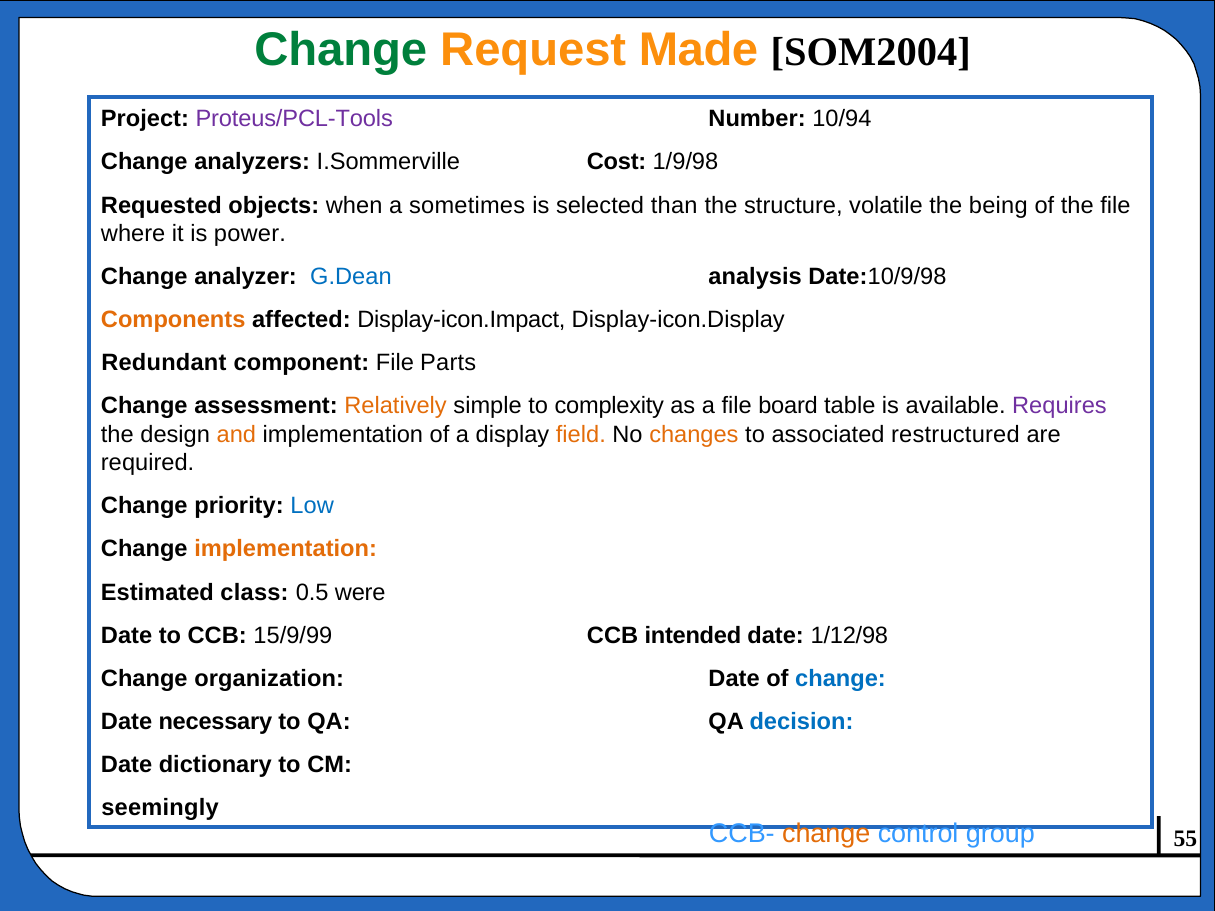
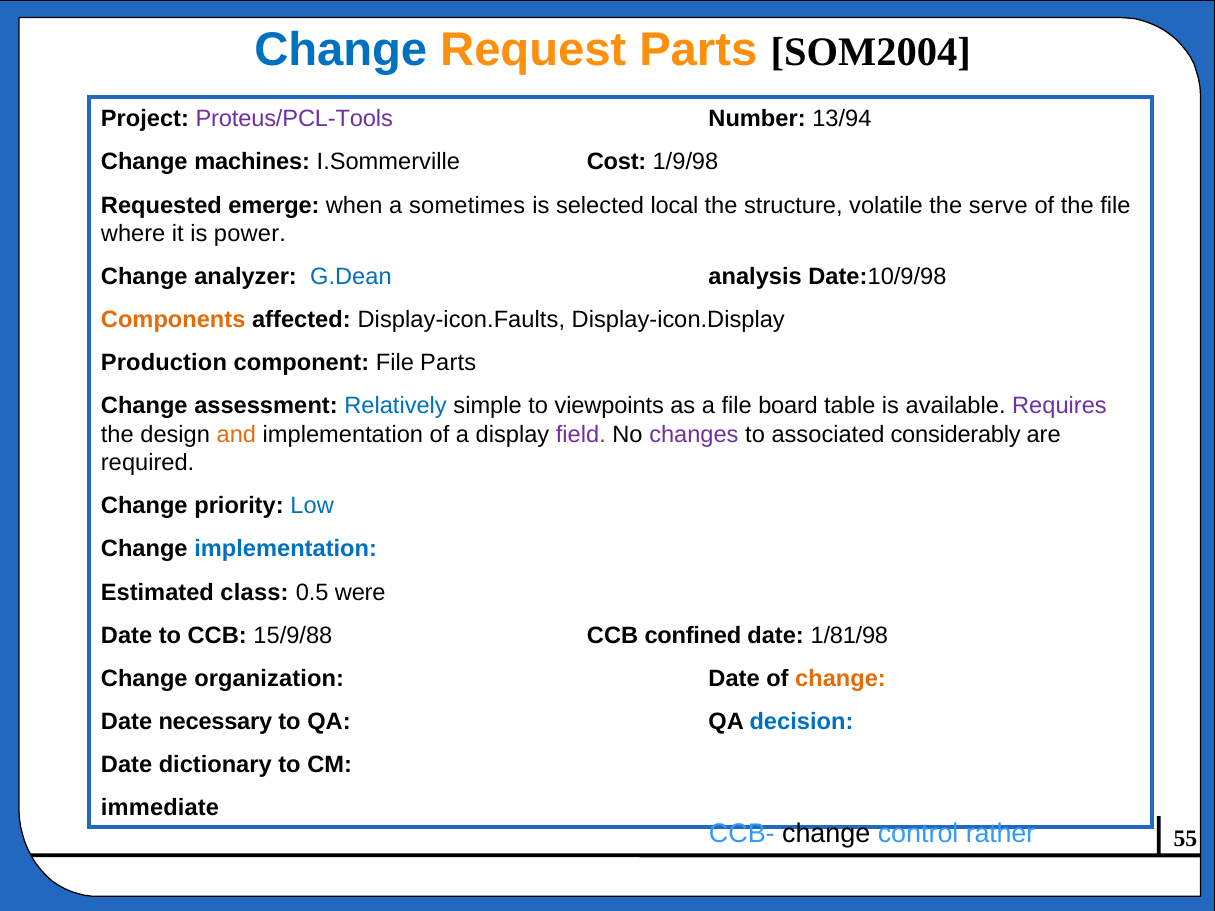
Change colour: green -> blue (341, 50)
Request Made: Made -> Parts (698, 50)
10/94: 10/94 -> 13/94 (842, 119)
analyzers: analyzers -> machines (252, 162)
objects: objects -> emerge (274, 205)
than: than -> local (675, 205)
being: being -> serve (998, 205)
Display-icon.Impact: Display-icon.Impact -> Display-icon.Faults (461, 320)
Redundant: Redundant -> Production (164, 363)
Relatively colour: orange -> blue (396, 406)
complexity: complexity -> viewpoints (609, 406)
field colour: orange -> purple (581, 435)
changes colour: orange -> purple (694, 435)
restructured: restructured -> considerably (956, 435)
implementation colour: orange -> blue (286, 549)
15/9/99: 15/9/99 -> 15/9/88 (293, 636)
intended: intended -> confined (693, 636)
1/12/98: 1/12/98 -> 1/81/98 (849, 636)
change colour: blue -> orange (841, 679)
seemingly: seemingly -> immediate (160, 808)
change colour: orange -> black (826, 834)
group: group -> rather (1000, 834)
